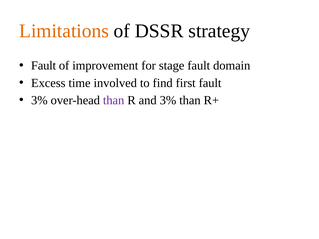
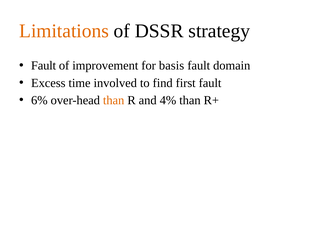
stage: stage -> basis (172, 66)
3%: 3% -> 6% (39, 100)
than colour: purple -> orange (114, 100)
and 3%: 3% -> 4% (168, 100)
